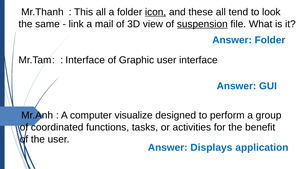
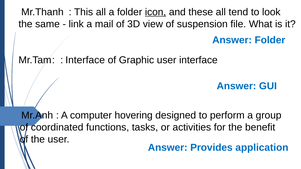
suspension underline: present -> none (202, 24)
visualize: visualize -> hovering (134, 115)
Displays: Displays -> Provides (211, 148)
